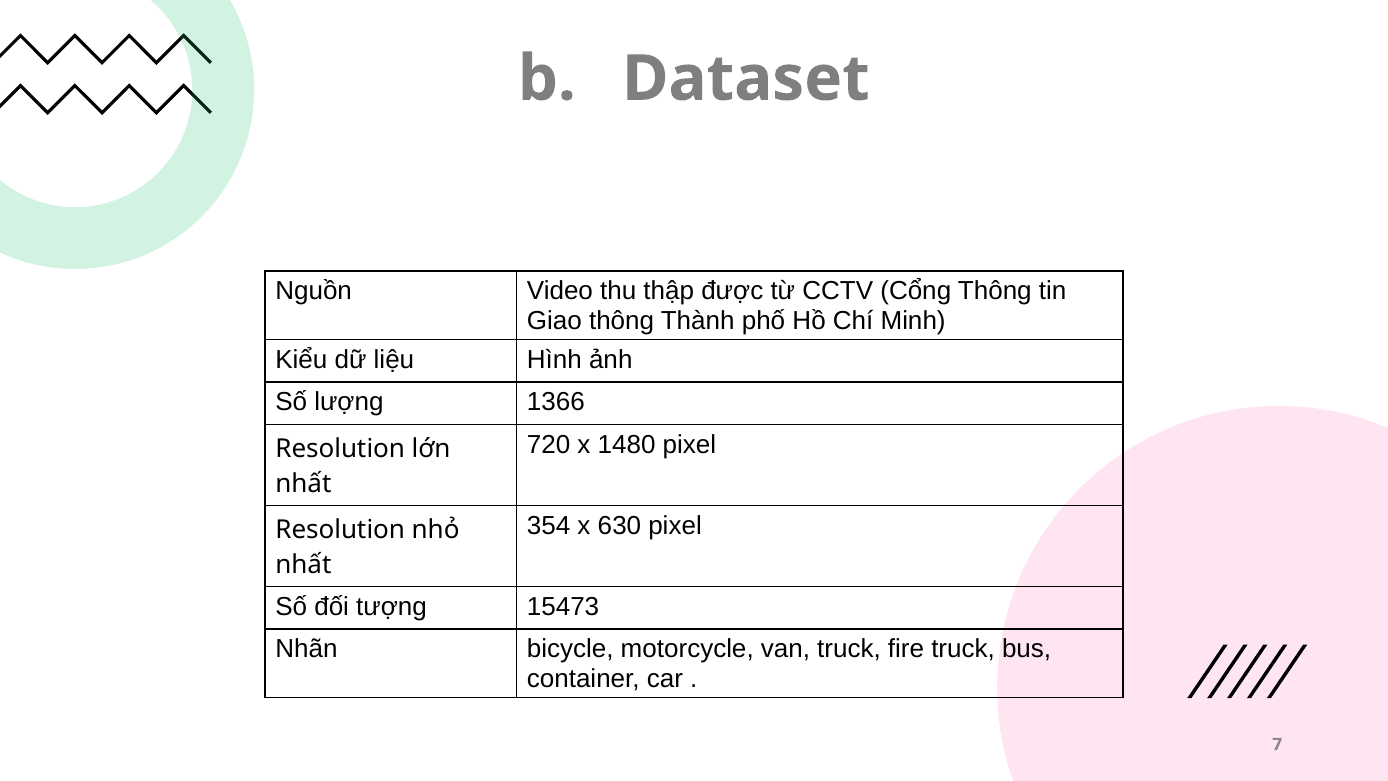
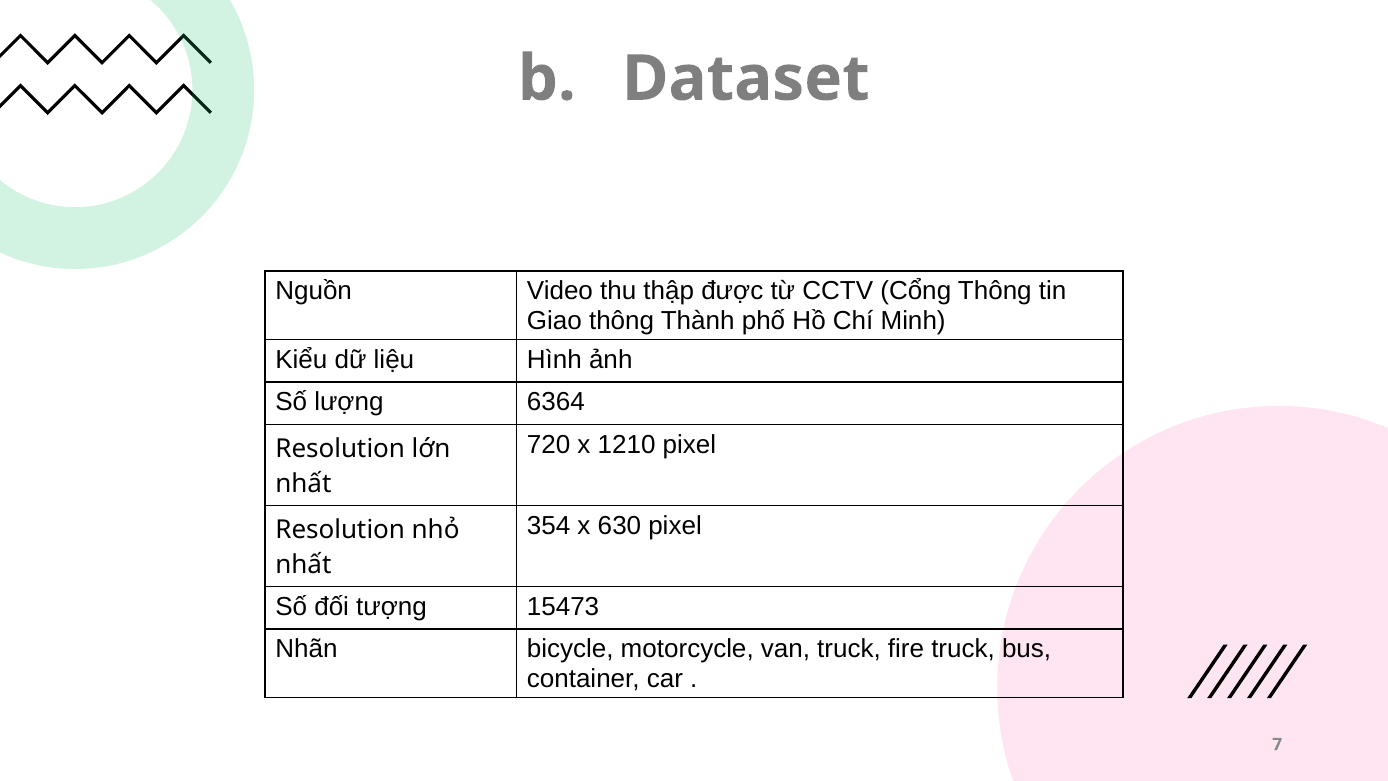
1366: 1366 -> 6364 (556, 402)
1480: 1480 -> 1210 (627, 444)
